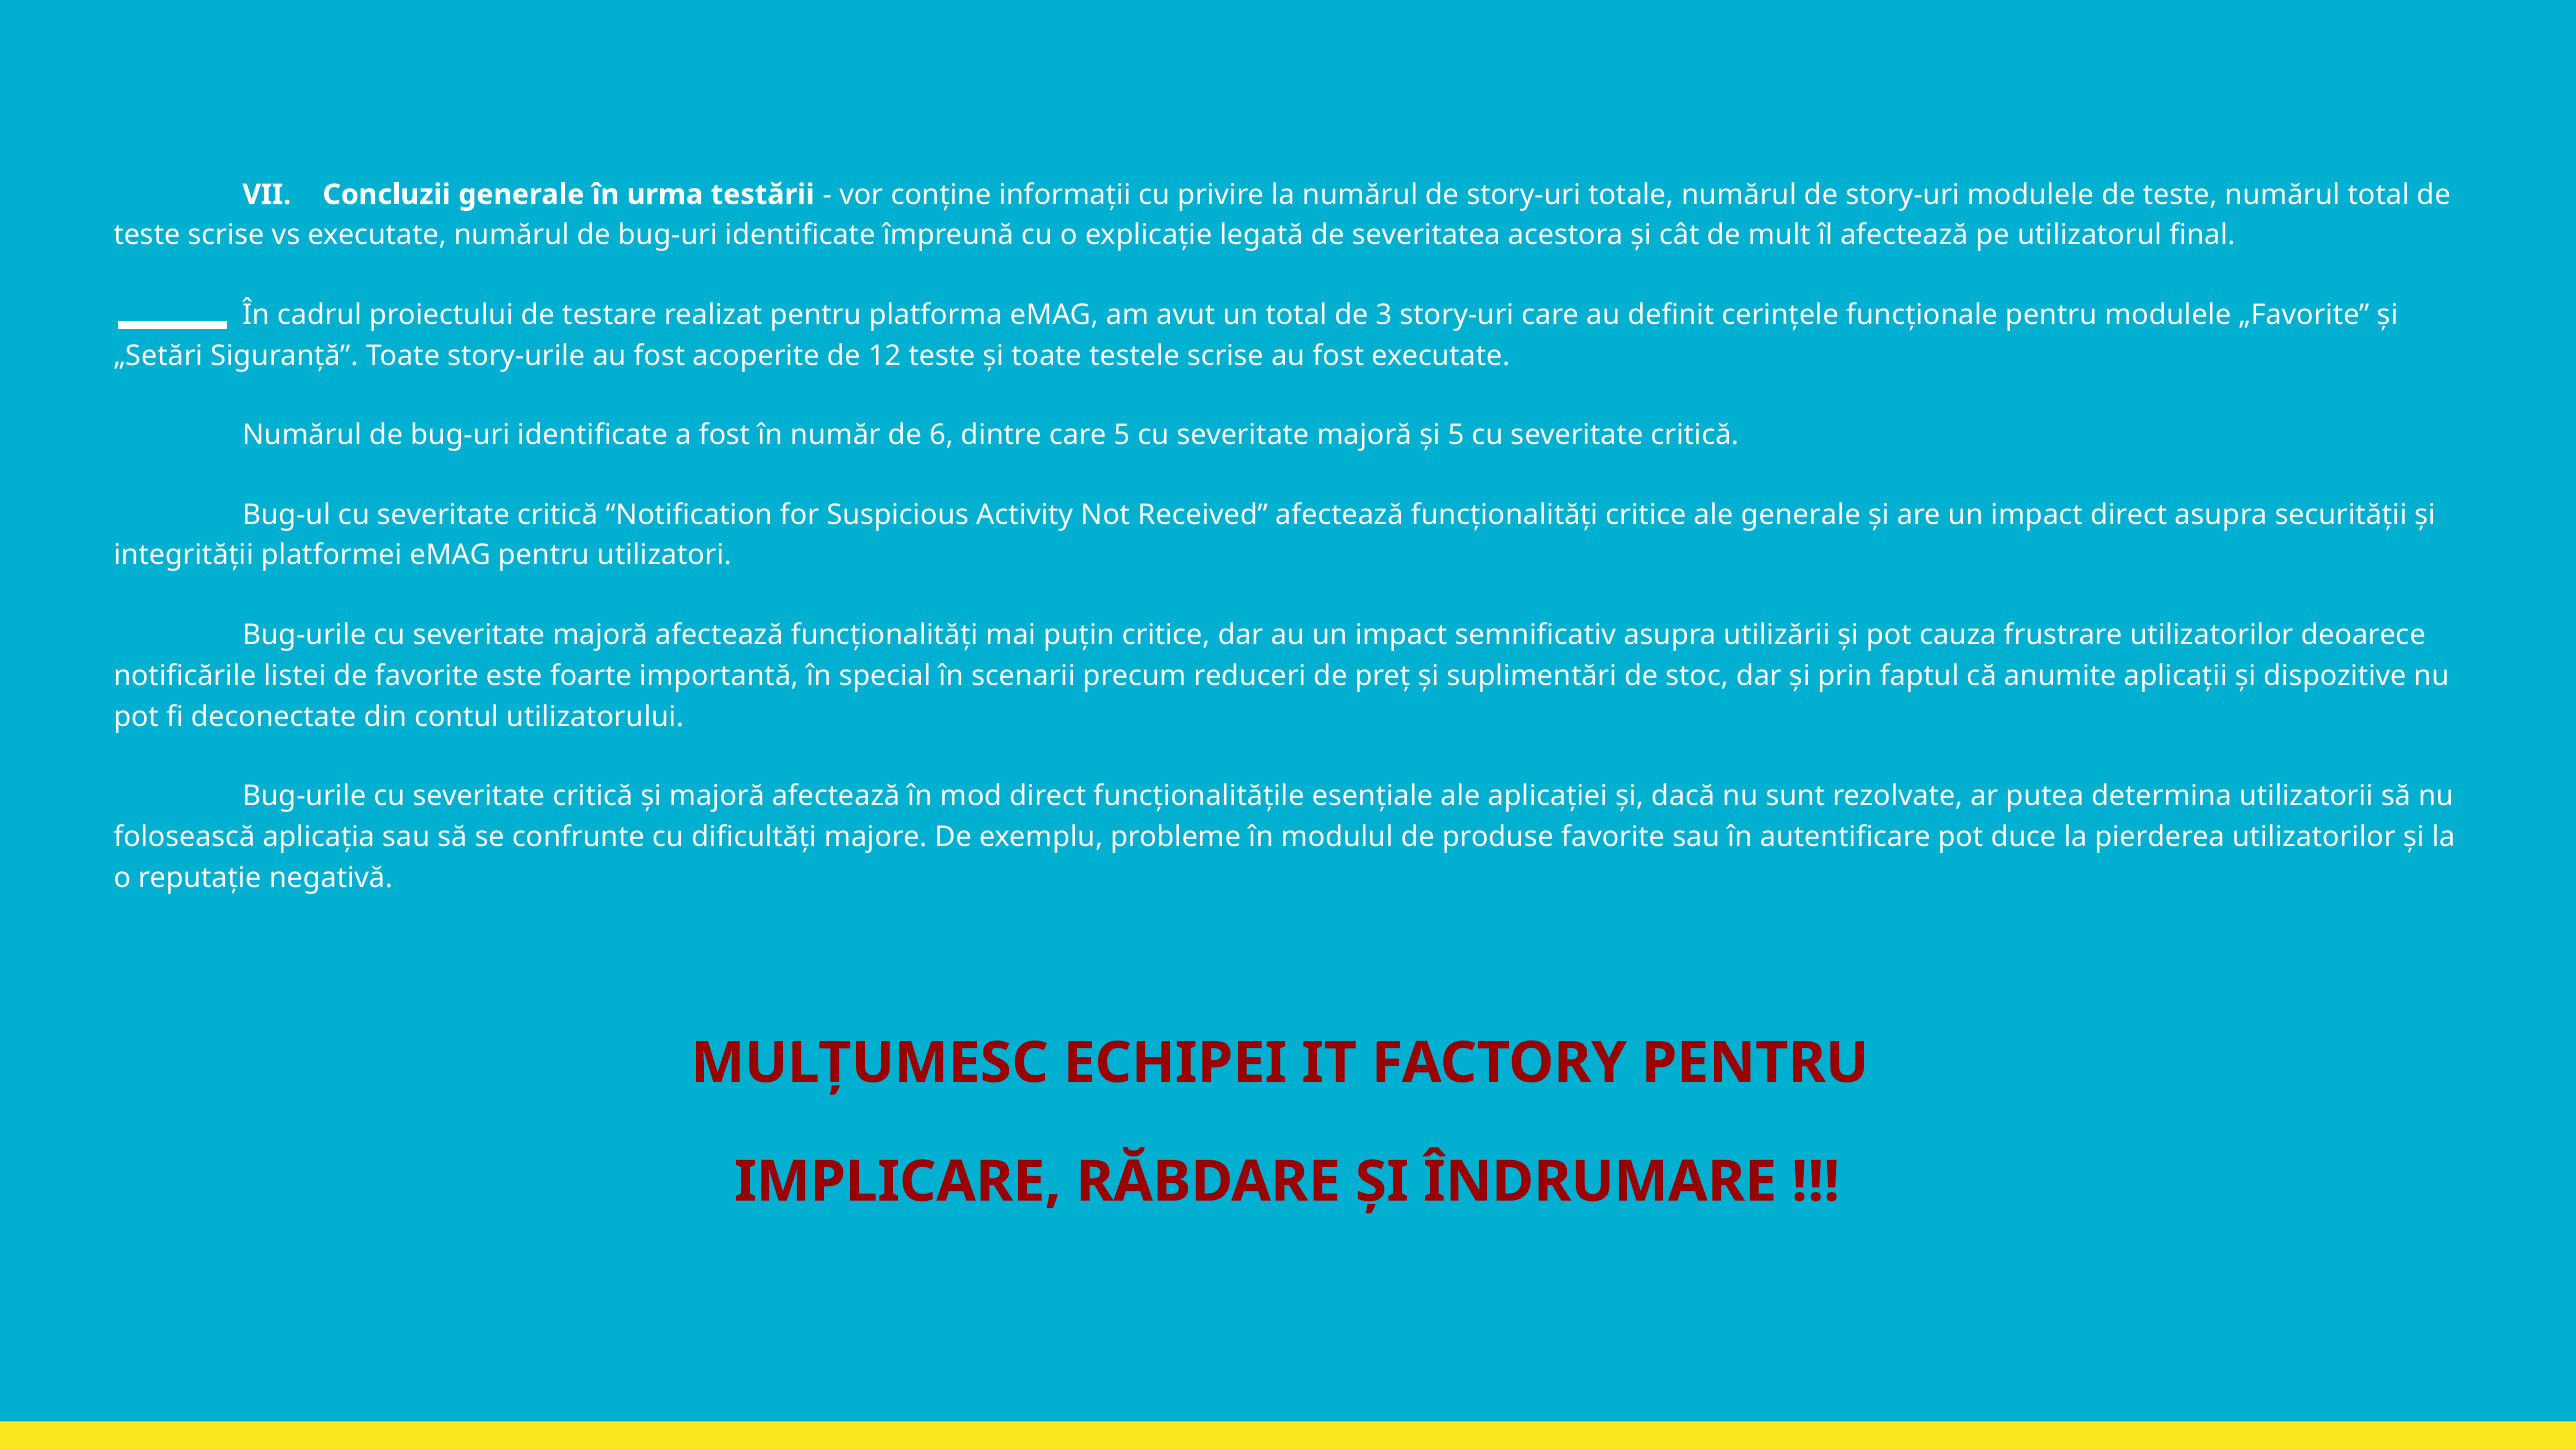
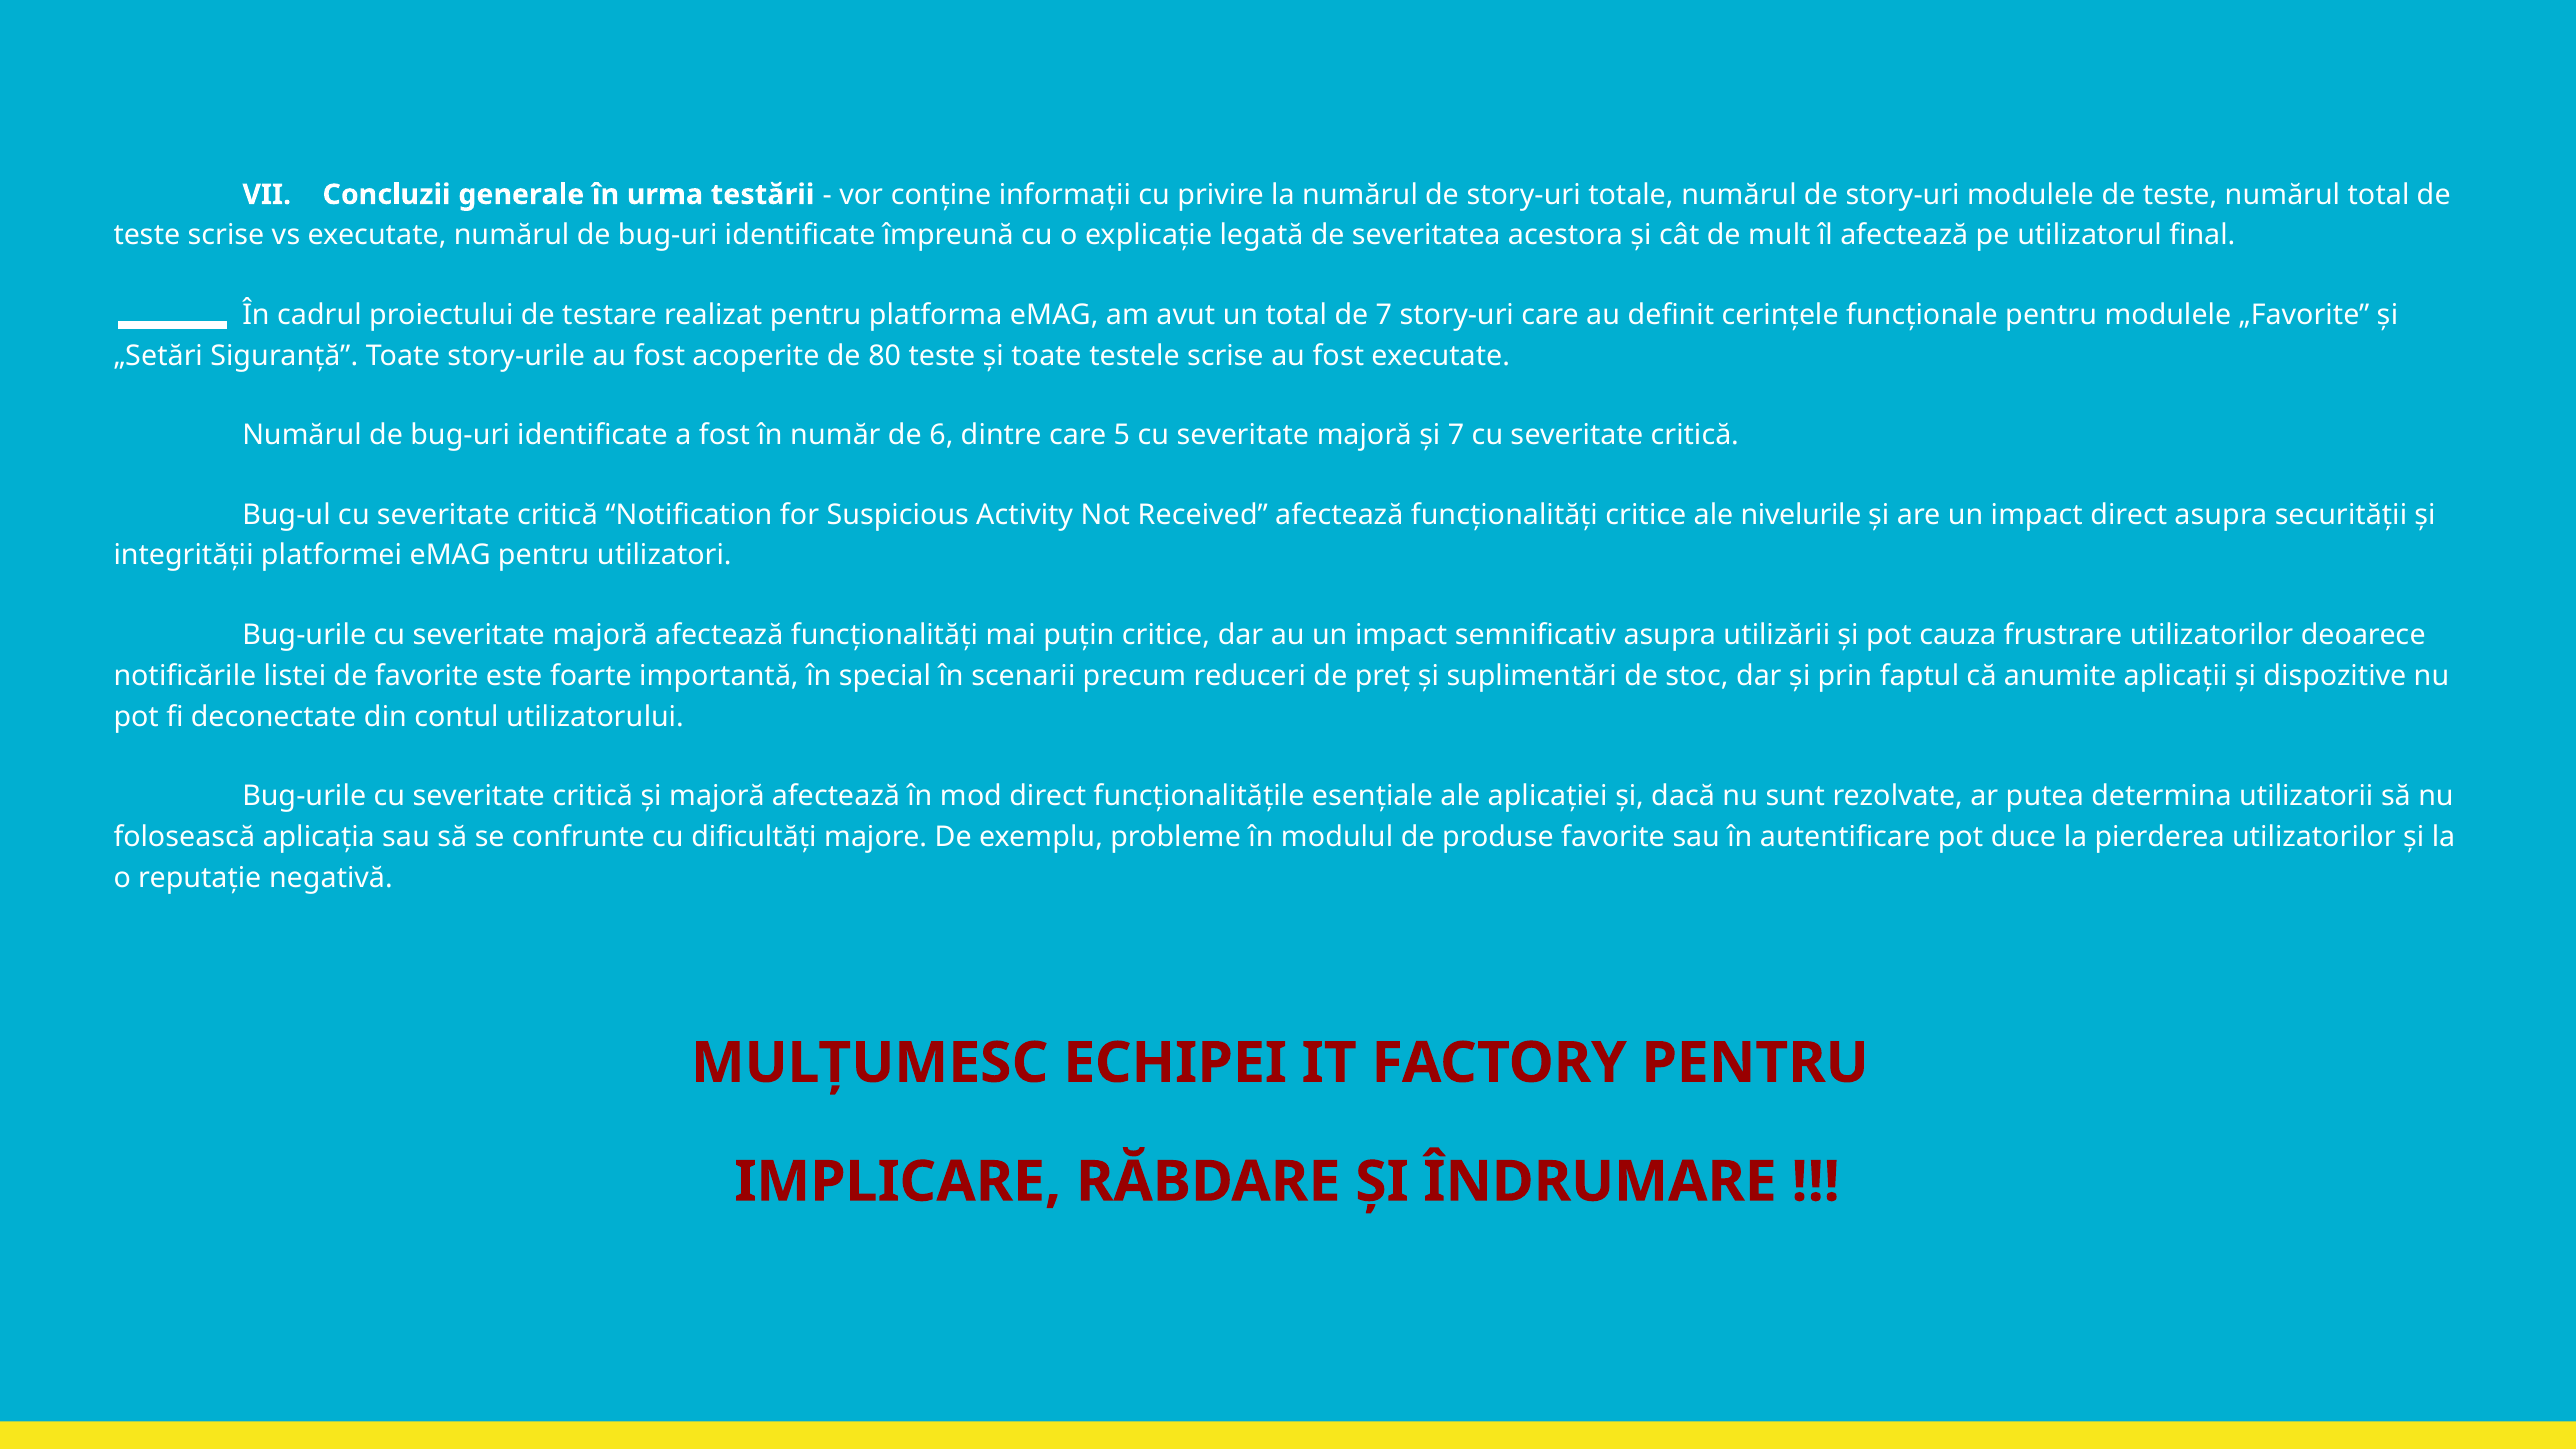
de 3: 3 -> 7 (1384, 315)
12: 12 -> 80 (885, 356)
și 5: 5 -> 7 (1456, 435)
ale generale: generale -> nivelurile (1801, 515)
